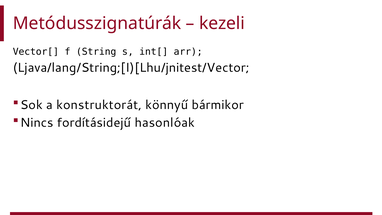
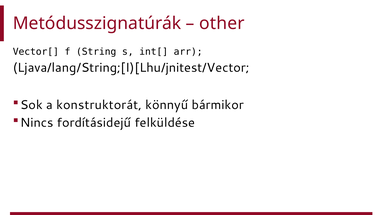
kezeli: kezeli -> other (222, 23)
hasonlóak: hasonlóak -> felküldése (165, 123)
